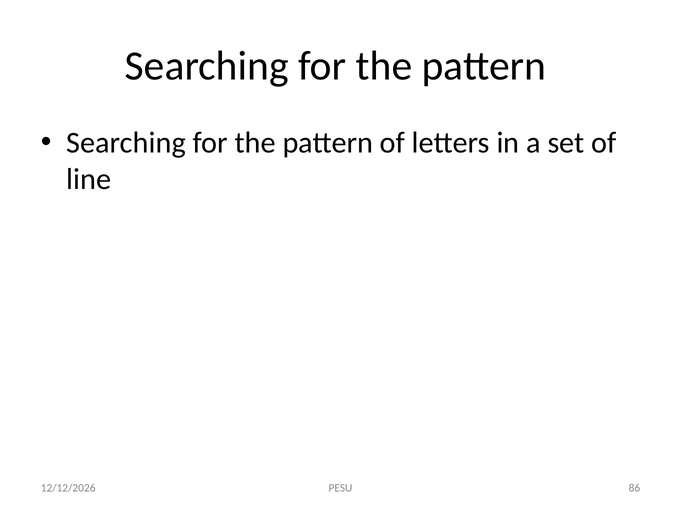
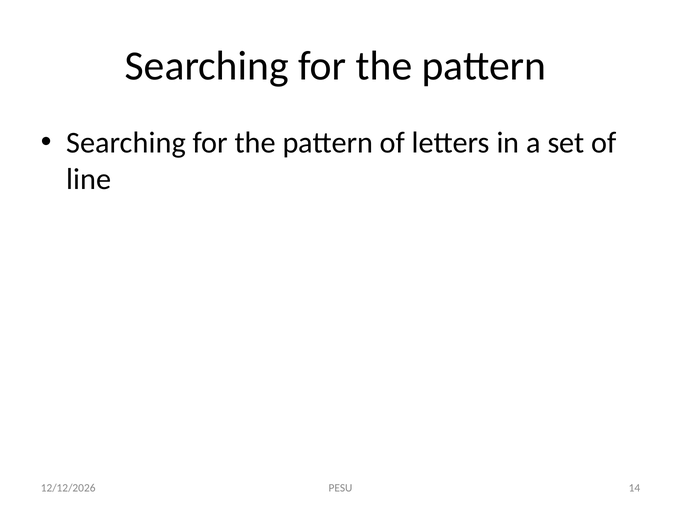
86: 86 -> 14 (634, 488)
